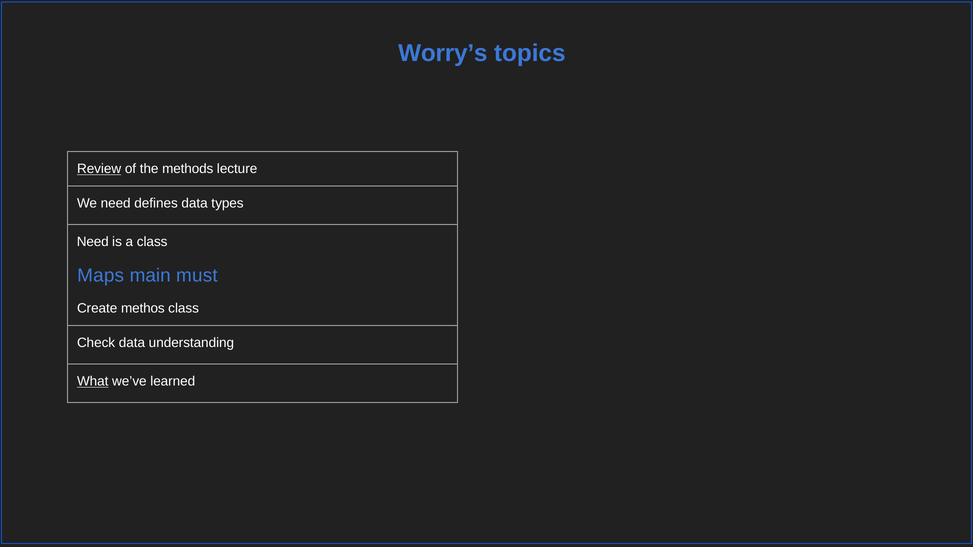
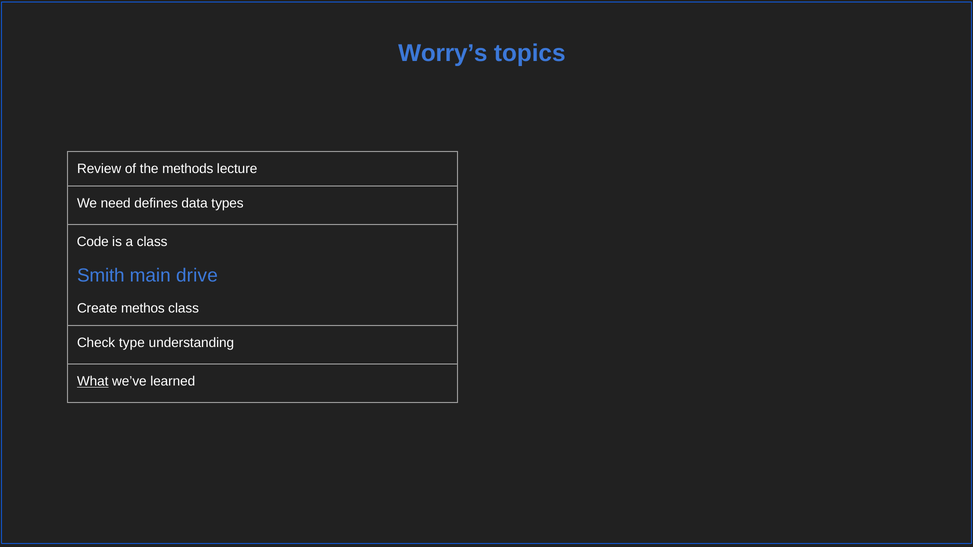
Review underline: present -> none (99, 169)
Need: Need -> Code (93, 242)
Maps: Maps -> Smith (101, 276)
must: must -> drive (197, 276)
Check data: data -> type (132, 343)
